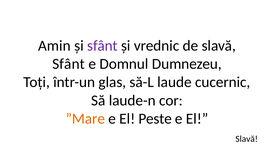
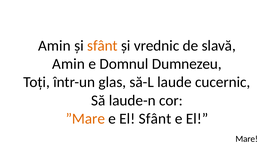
sfânt colour: purple -> orange (102, 46)
Sfânt: Sfânt -> Amin (69, 64)
El Peste: Peste -> Sfânt (155, 119)
Slavă: Slavă -> Mare (247, 139)
